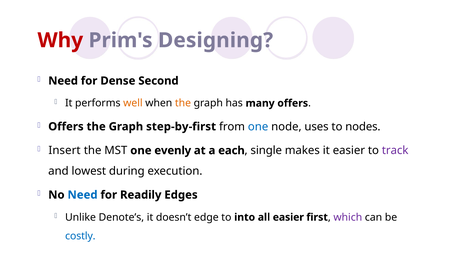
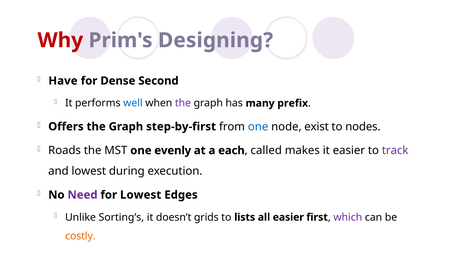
Need: Need -> Have (63, 81)
well colour: orange -> blue (133, 103)
the colour: orange -> purple (183, 103)
many offers: offers -> prefix (293, 103)
uses: uses -> exist (317, 127)
Insert: Insert -> Roads (65, 150)
single: single -> called (266, 150)
Need colour: blue -> purple (83, 195)
for Readily: Readily -> Lowest (141, 195)
Denote’s: Denote’s -> Sorting’s (121, 217)
edge: edge -> grids (206, 217)
into: into -> lists (245, 217)
costly colour: blue -> orange (80, 236)
